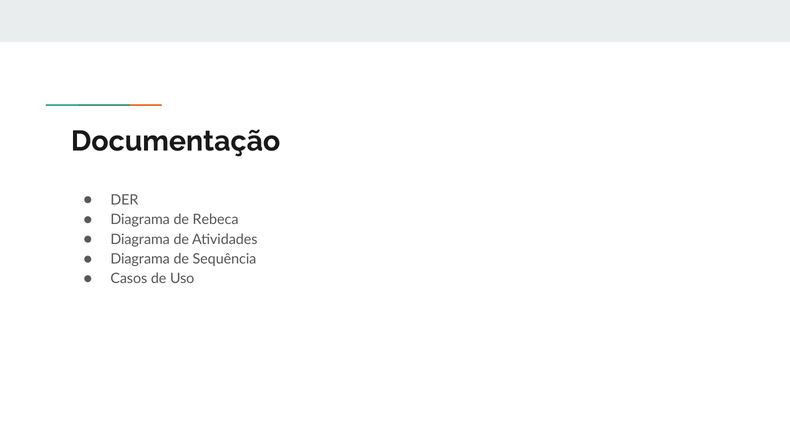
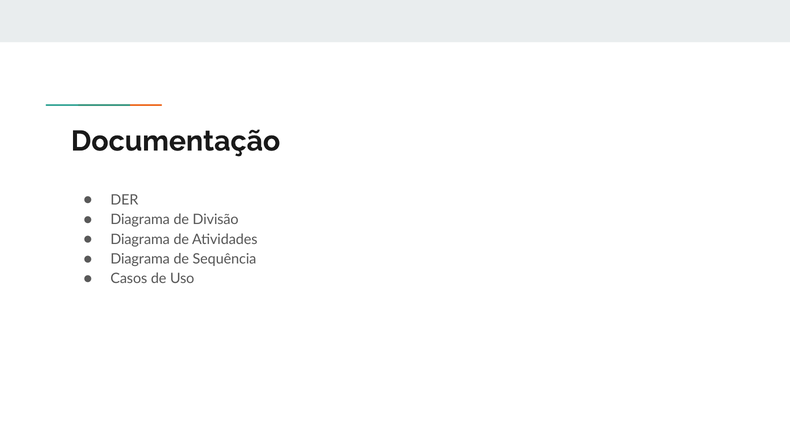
Rebeca: Rebeca -> Divisão (216, 219)
